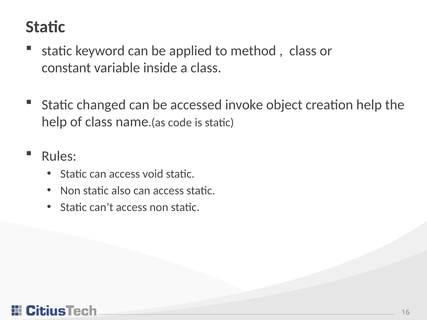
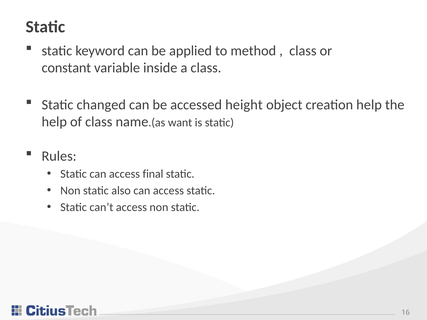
invoke: invoke -> height (244, 105)
code: code -> want (180, 123)
void: void -> final (153, 174)
